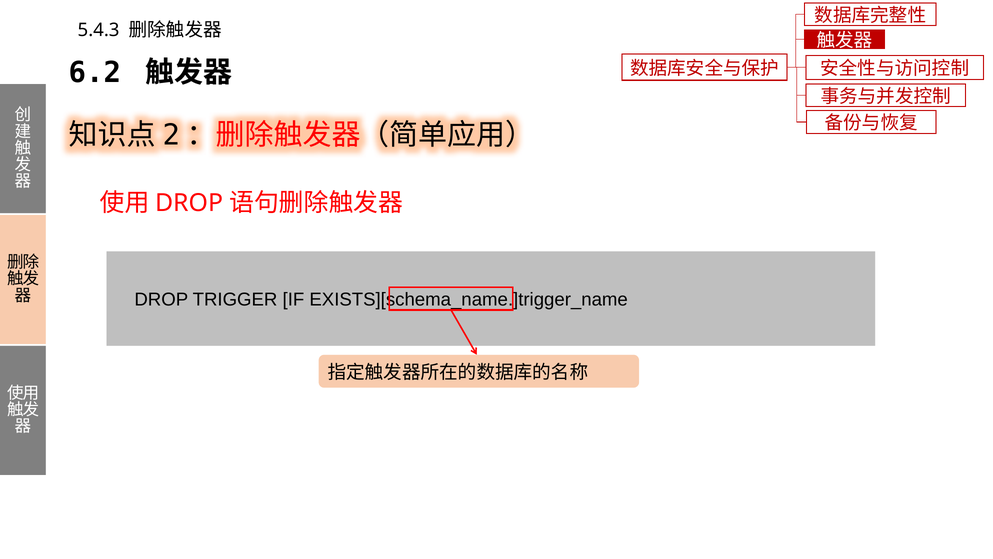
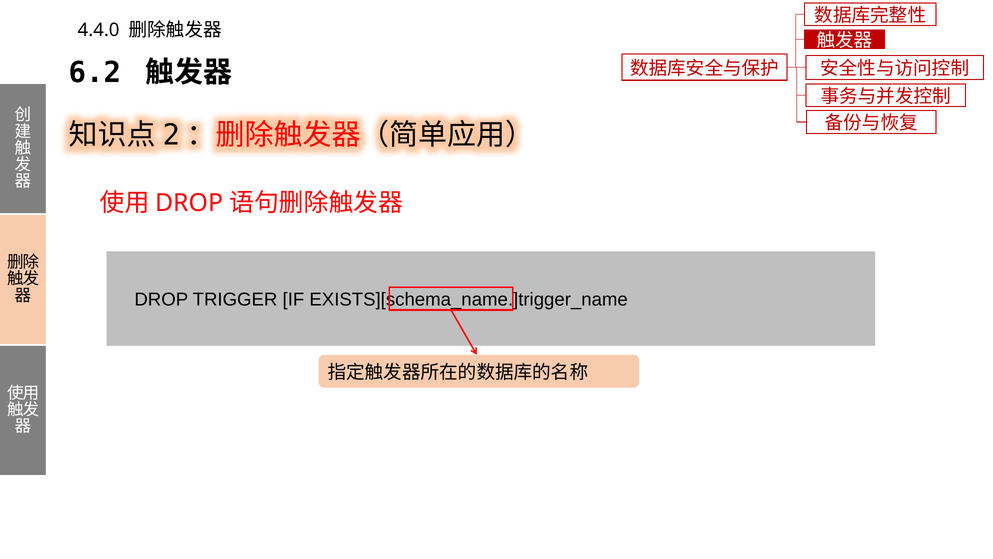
5.4.3: 5.4.3 -> 4.4.0 (99, 30)
